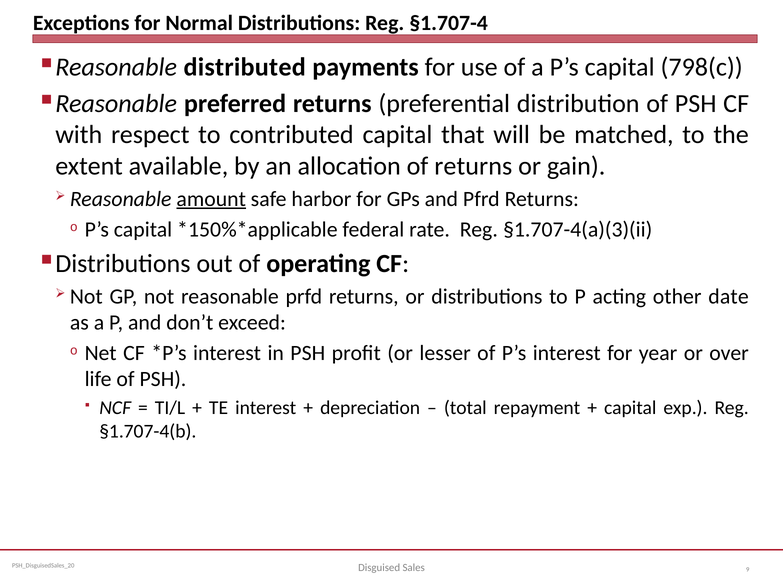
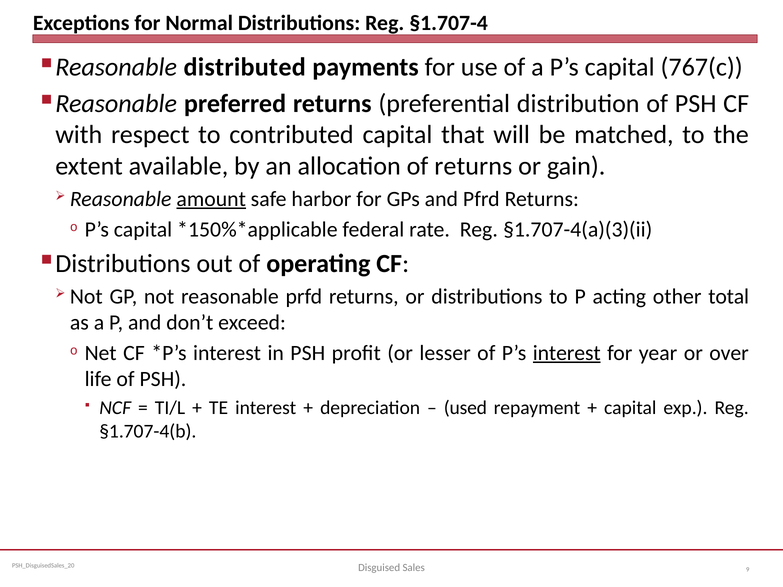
798(c: 798(c -> 767(c (702, 67)
date: date -> total (729, 296)
interest underline: none -> present (567, 353)
total: total -> used (465, 408)
